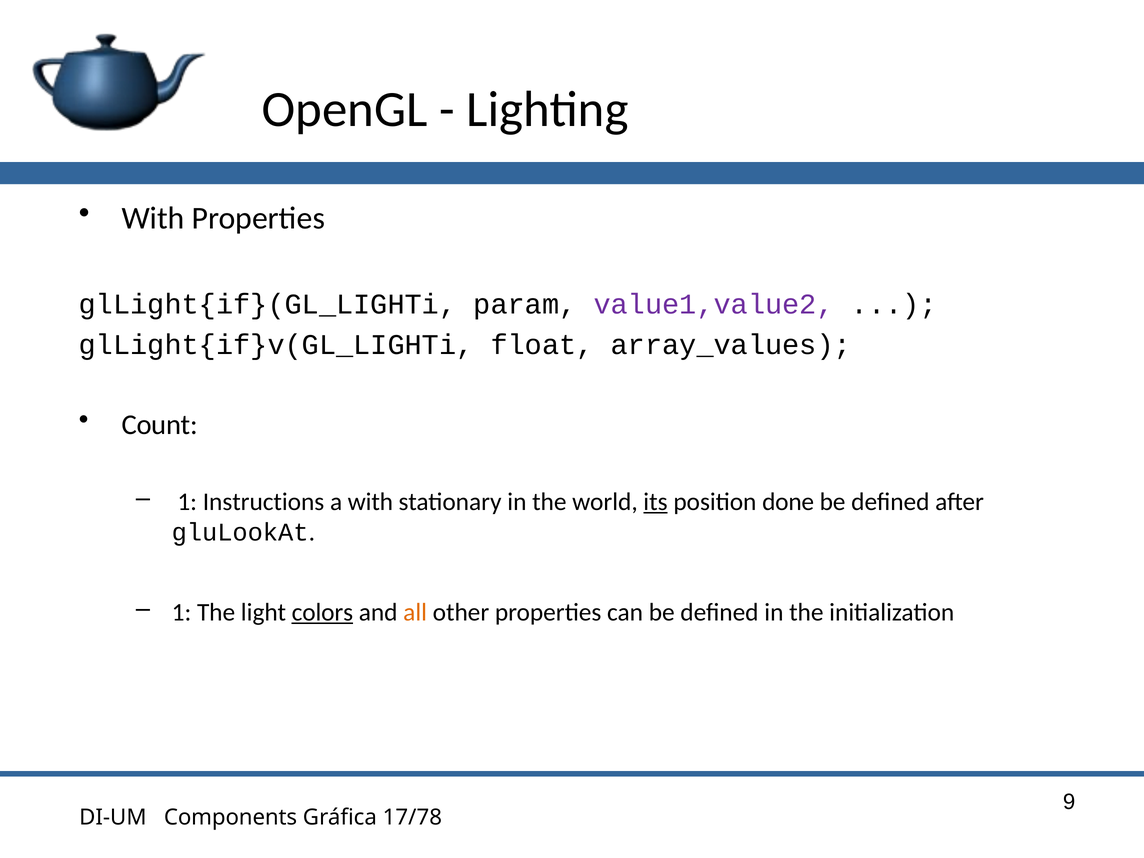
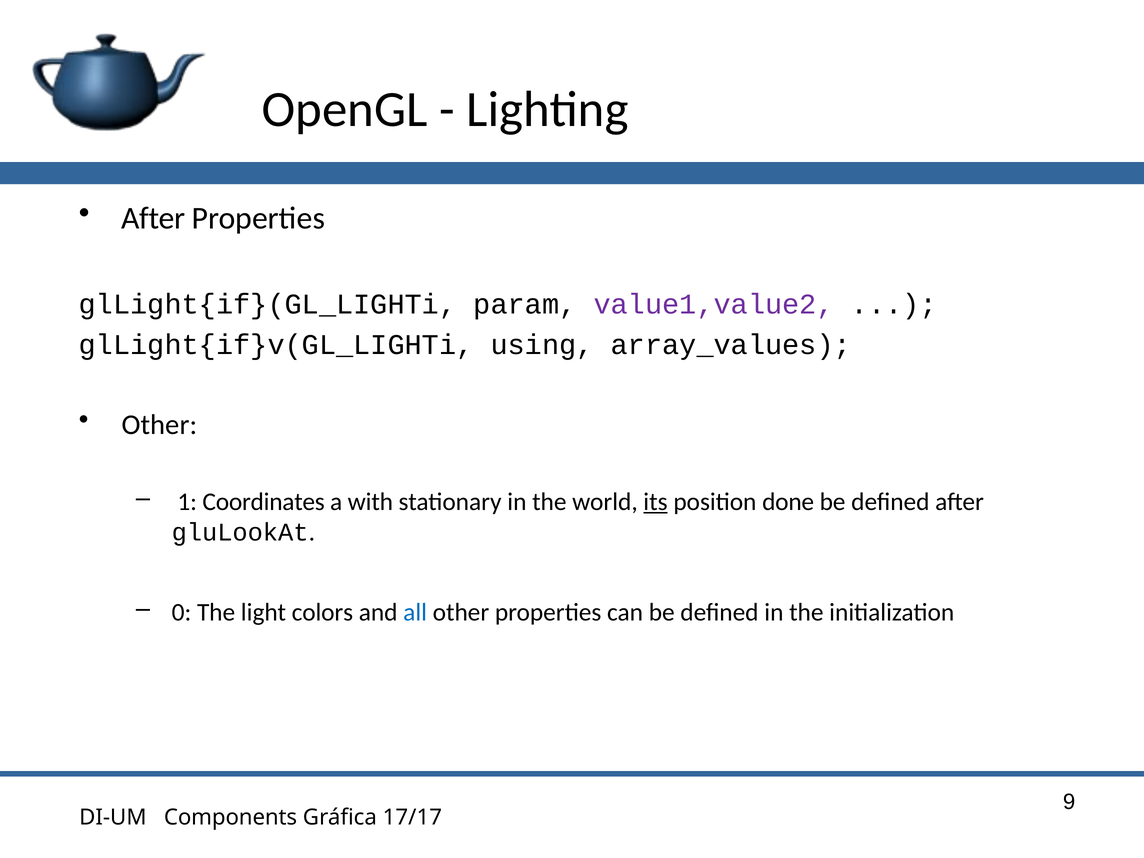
With: With -> After (153, 218)
float: float -> using (542, 345)
Count: Count -> Other (159, 425)
Instructions: Instructions -> Coordinates (264, 502)
1: 1 -> 0 (182, 613)
colors underline: present -> none (322, 613)
all colour: orange -> blue (415, 613)
17/78: 17/78 -> 17/17 (412, 817)
